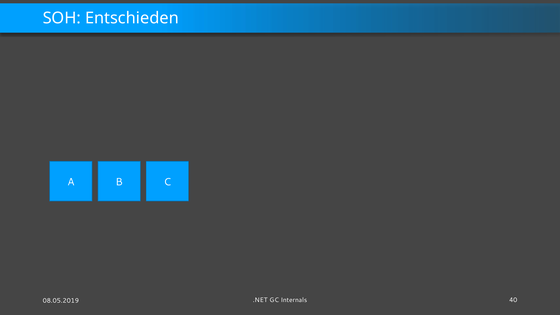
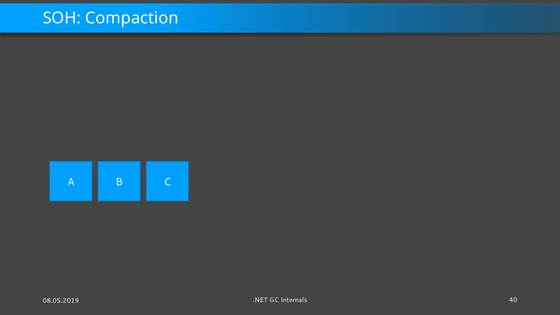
Entschieden: Entschieden -> Compaction (132, 18)
